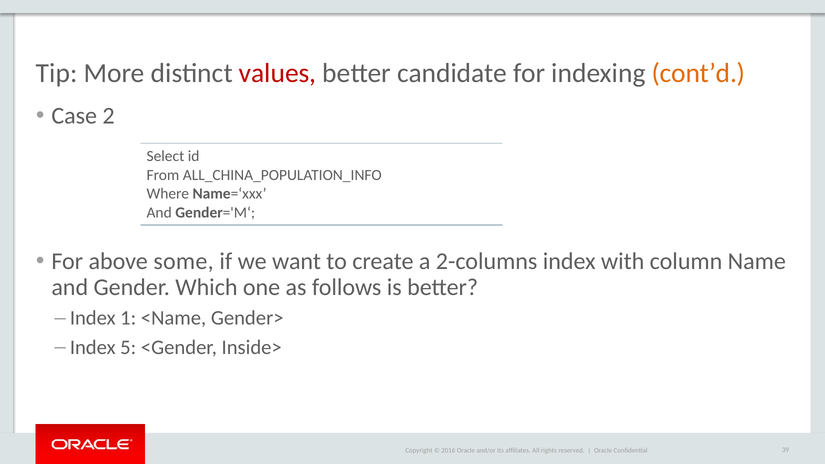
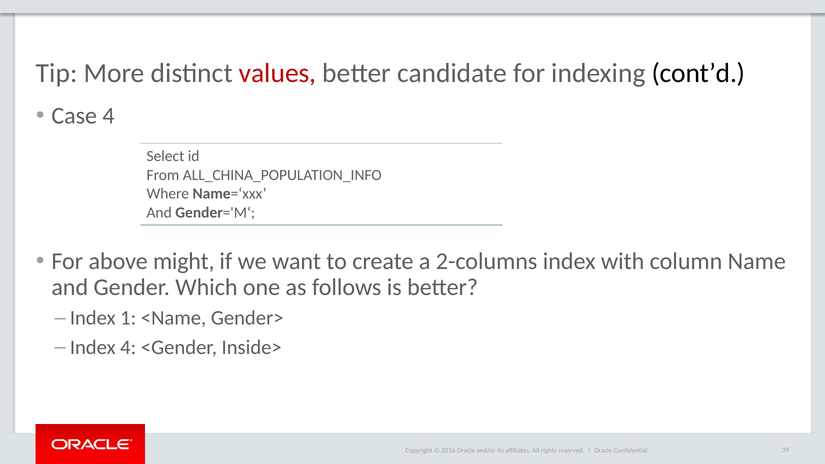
cont’d colour: orange -> black (698, 73)
Case 2: 2 -> 4 (109, 116)
some: some -> might (184, 261)
Index 5: 5 -> 4 (128, 347)
